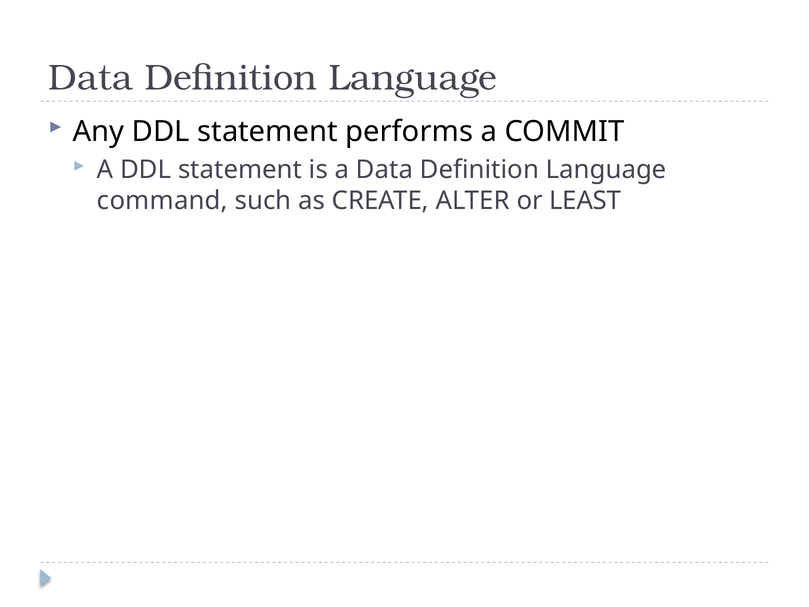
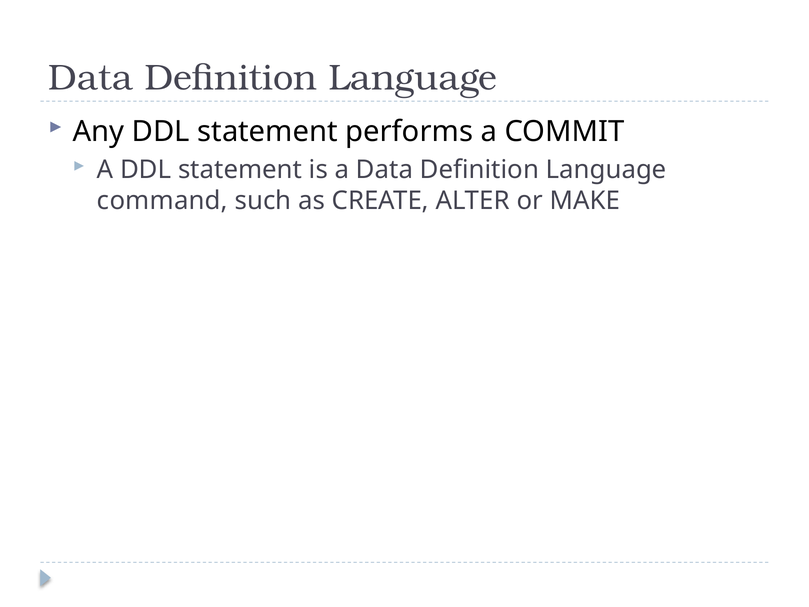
LEAST: LEAST -> MAKE (585, 201)
